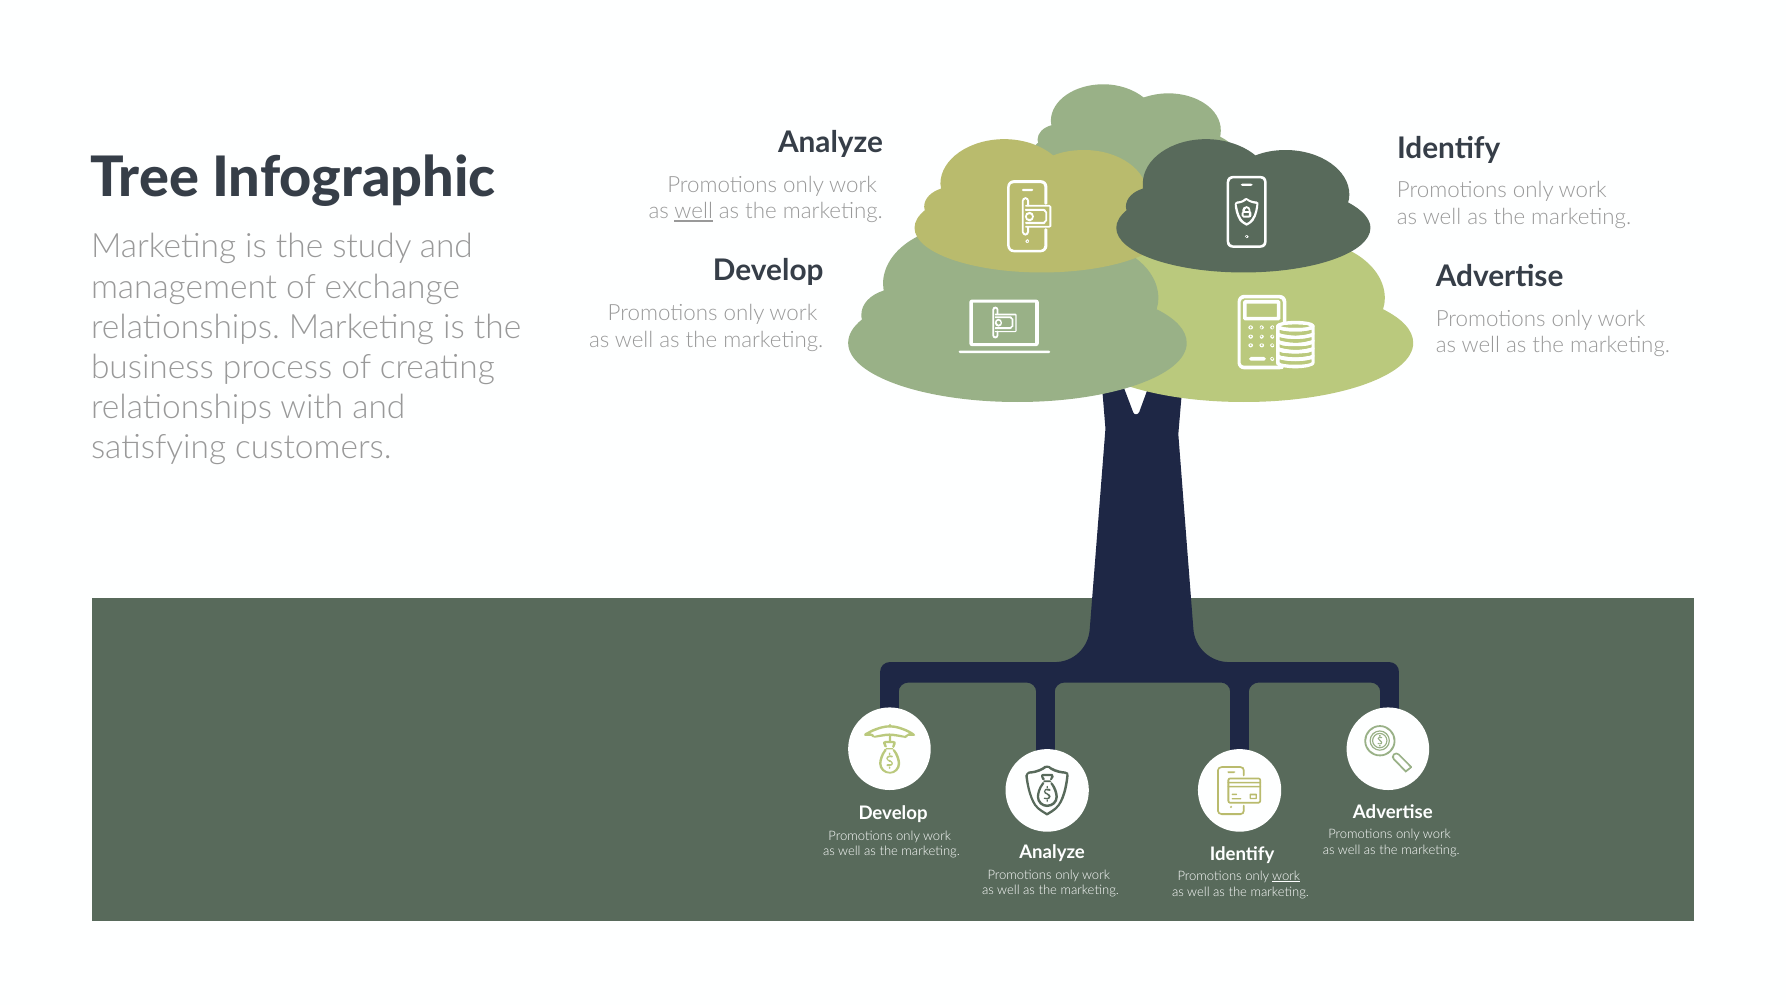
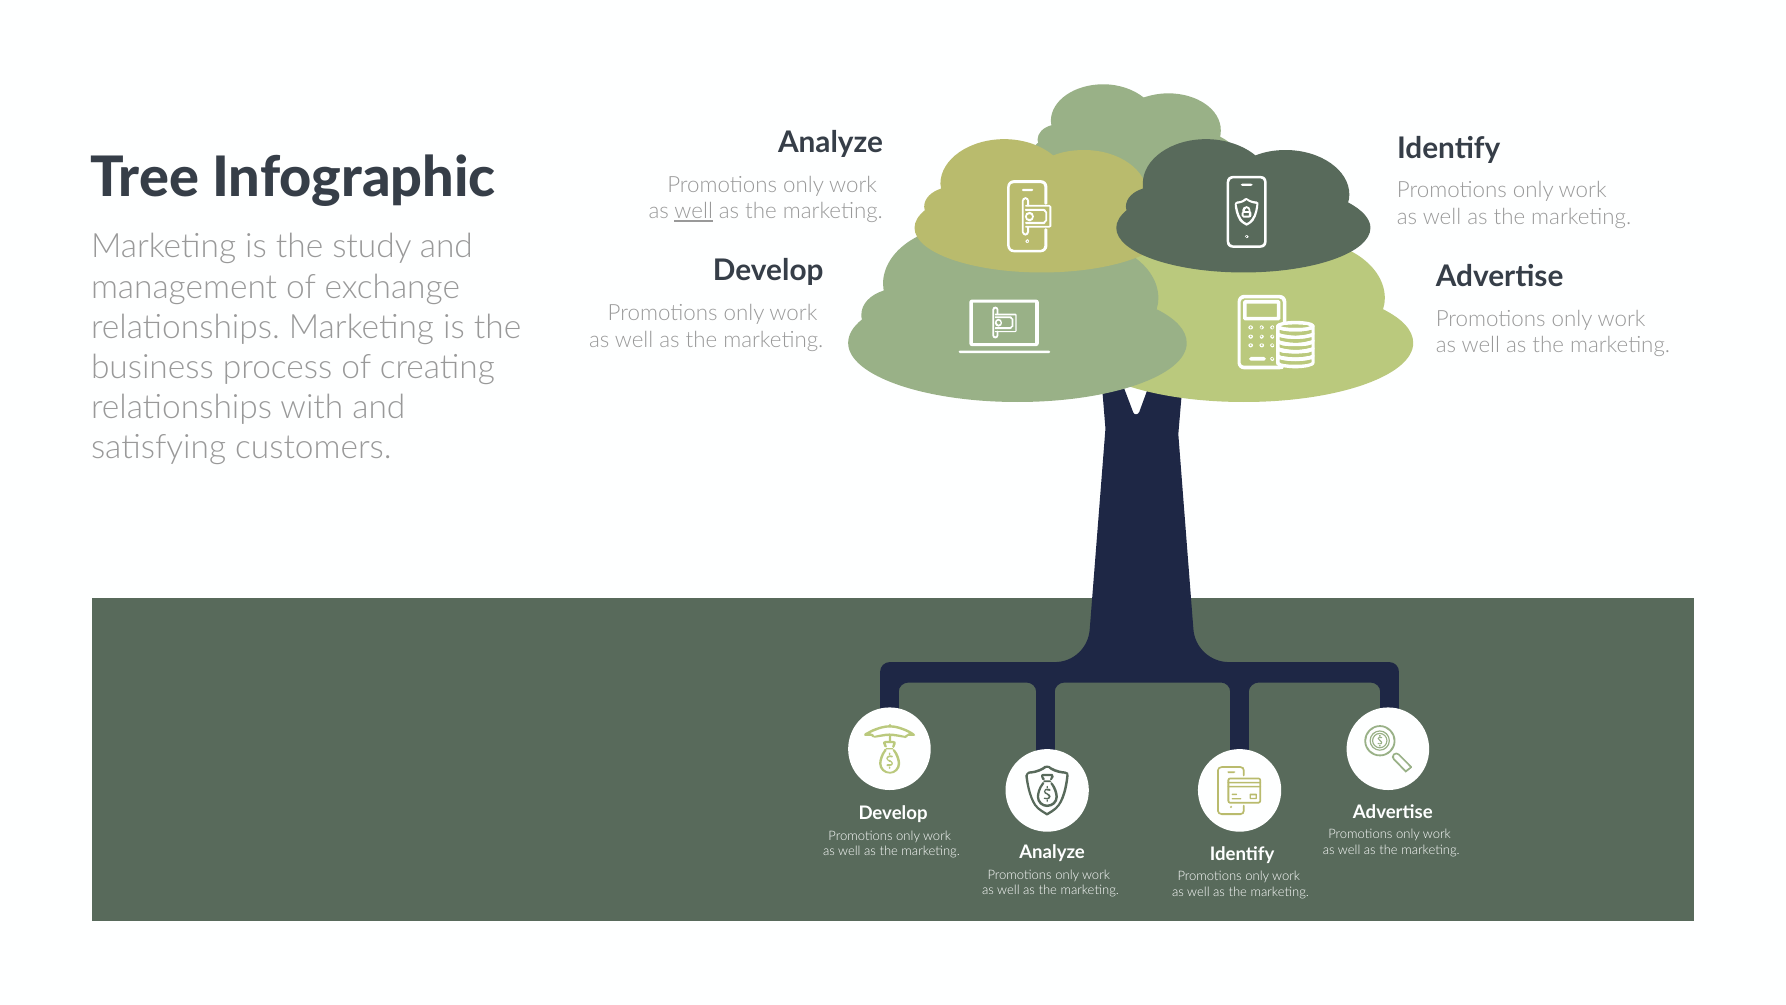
work underline: present -> none (1286, 876)
